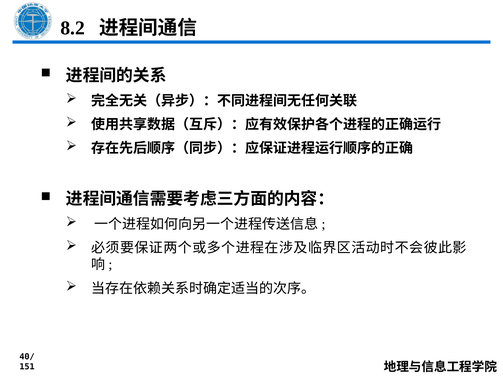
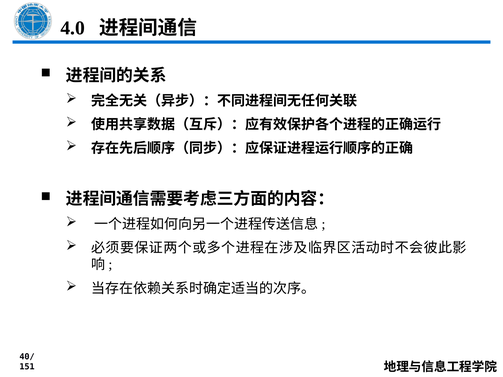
8.2: 8.2 -> 4.0 (73, 28)
